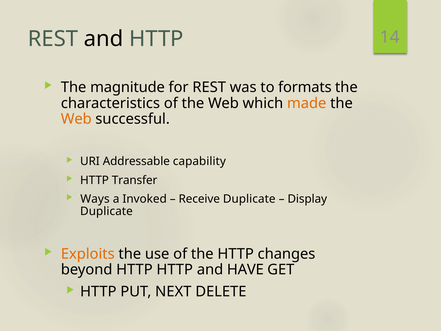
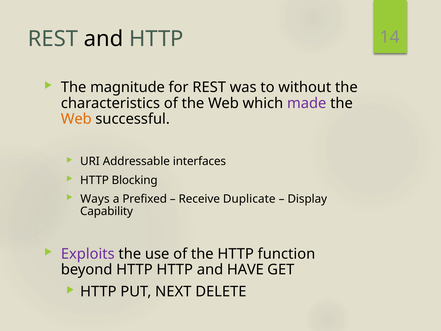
formats: formats -> without (305, 87)
made colour: orange -> purple (307, 103)
capability: capability -> interfaces (199, 161)
Transfer: Transfer -> Blocking (135, 180)
Invoked: Invoked -> Prefixed (145, 199)
Duplicate: Duplicate -> Capability (107, 211)
Exploits colour: orange -> purple (88, 254)
changes: changes -> function (286, 254)
